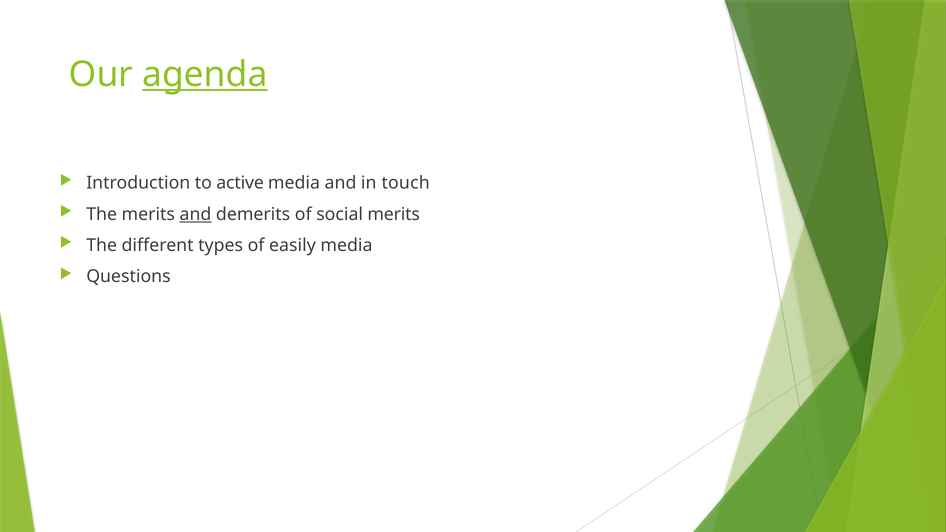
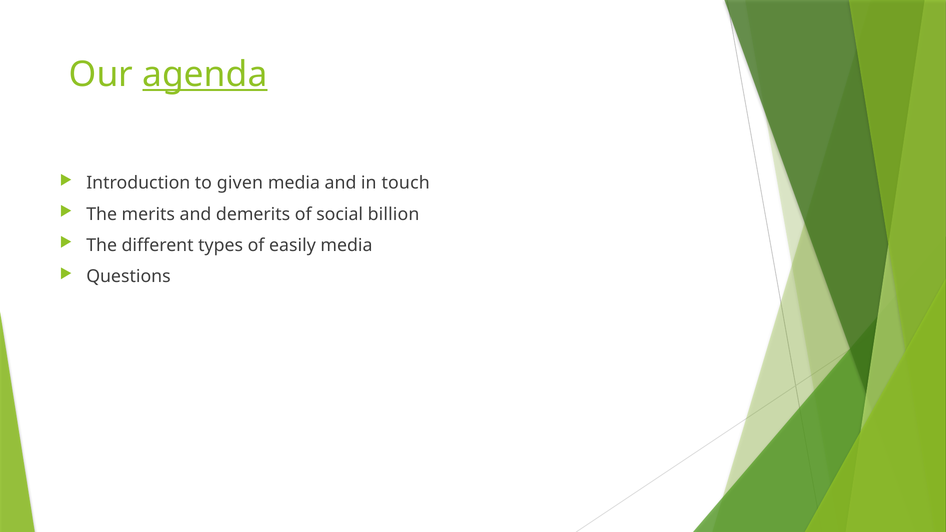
active: active -> given (240, 183)
and underline: present -> none (195, 214)
social merits: merits -> billion (394, 214)
